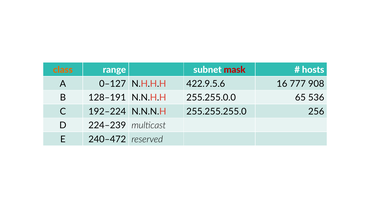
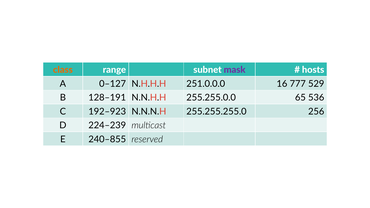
mask colour: red -> purple (235, 70)
422.9.5.6: 422.9.5.6 -> 251.0.0.0 (206, 84)
908: 908 -> 529 (316, 84)
192–224: 192–224 -> 192–923 (107, 112)
240–472: 240–472 -> 240–855 (107, 139)
